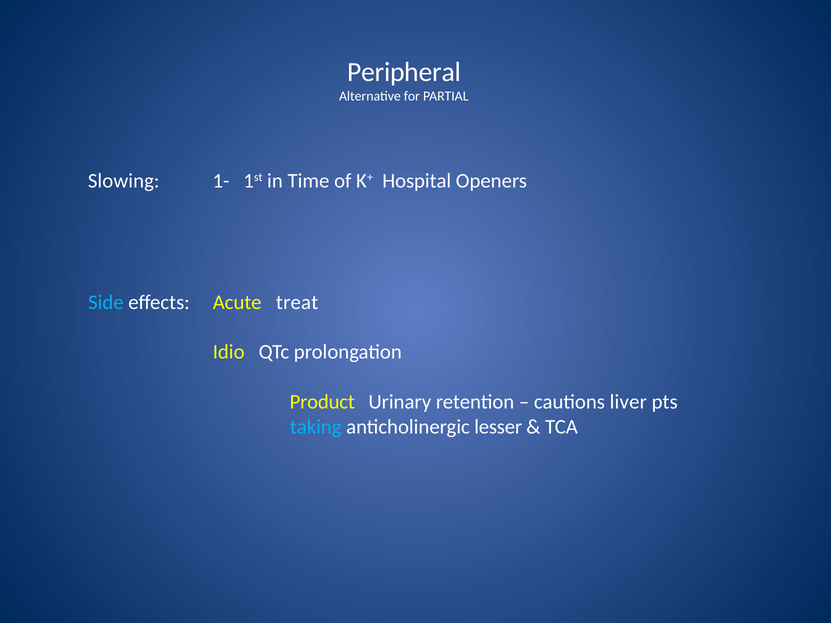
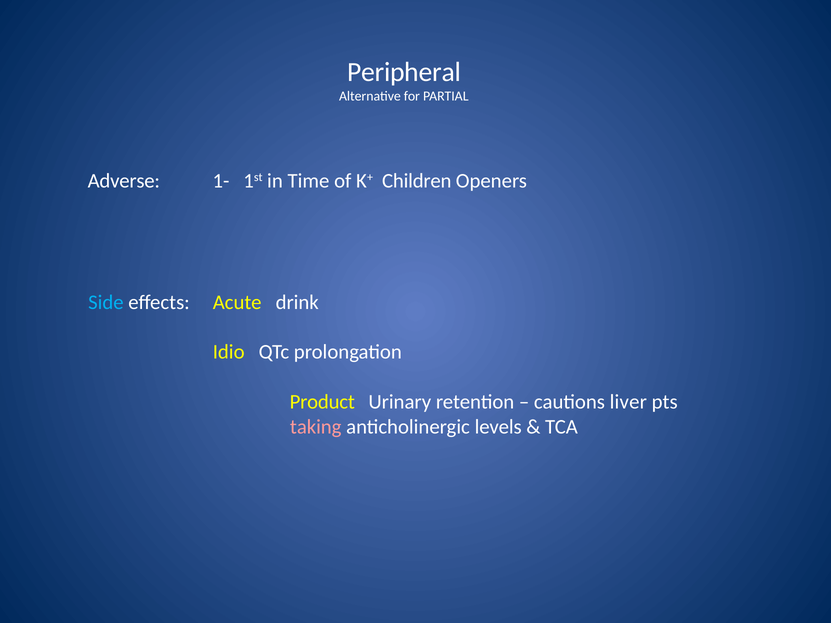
Slowing: Slowing -> Adverse (124, 181)
Hospital: Hospital -> Children (417, 181)
treat: treat -> drink (297, 302)
taking colour: light blue -> pink (316, 427)
lesser: lesser -> levels (498, 427)
